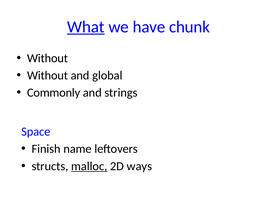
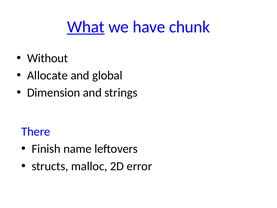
Without: Without -> Allocate (47, 75)
Commonly: Commonly -> Dimension (54, 93)
Space: Space -> There (36, 131)
malloc underline: present -> none (89, 166)
ways: ways -> error (139, 166)
